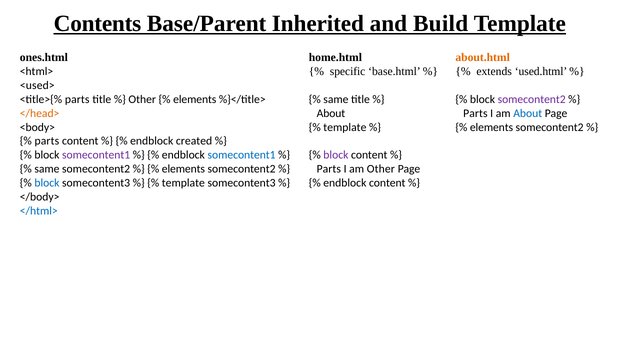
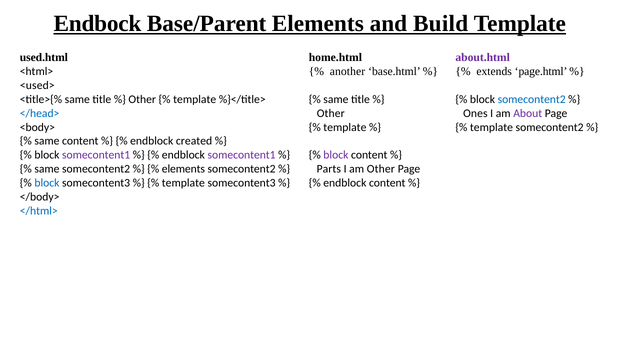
Contents: Contents -> Endbock (97, 24)
Base/Parent Inherited: Inherited -> Elements (318, 24)
ones.html: ones.html -> used.html (44, 57)
about.html colour: orange -> purple (483, 57)
specific: specific -> another (348, 71)
used.html: used.html -> page.html (541, 71)
<title>{% parts: parts -> same (77, 99)
elements: elements -> template (195, 99)
somecontent2 colour: purple -> blue (532, 99)
</head> colour: orange -> blue (40, 113)
About: About -> Other (331, 113)
Parts: Parts -> Ones (475, 113)
About colour: blue -> purple (528, 113)
elements: elements -> template (491, 127)
parts: parts -> same (47, 141)
somecontent1 colour: blue -> purple (242, 155)
